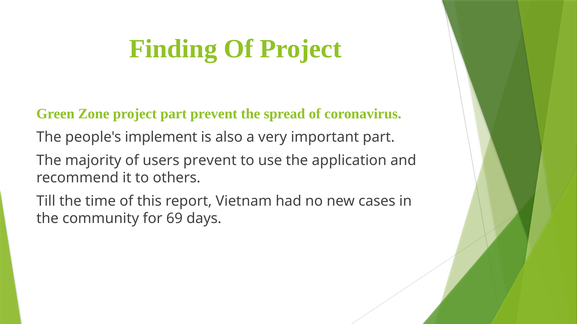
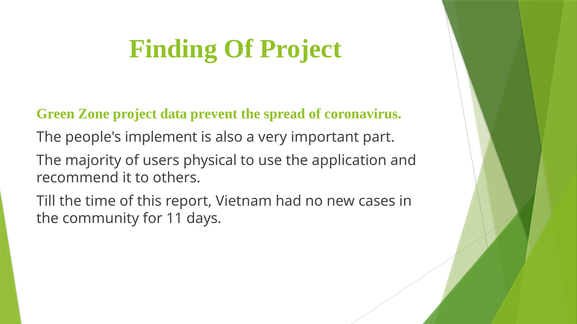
project part: part -> data (174, 114)
users prevent: prevent -> physical (210, 161)
69: 69 -> 11 (174, 219)
